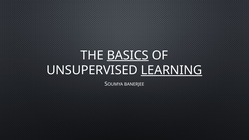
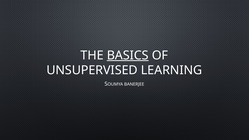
LEARNING underline: present -> none (172, 70)
